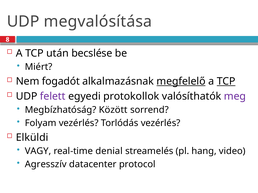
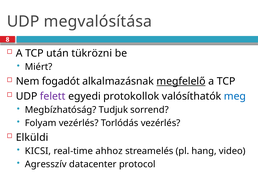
becslése: becslése -> tükrözni (92, 53)
TCP underline: present -> none (226, 82)
meg colour: purple -> blue (235, 96)
Között: Között -> Tudjuk (113, 110)
VAGY: VAGY -> KICSI (38, 151)
denial: denial -> ahhoz (109, 151)
